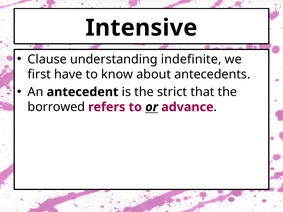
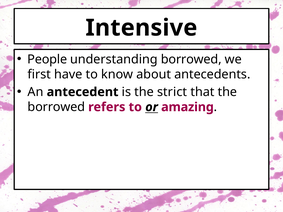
Clause: Clause -> People (47, 59)
understanding indefinite: indefinite -> borrowed (191, 59)
advance: advance -> amazing (187, 107)
